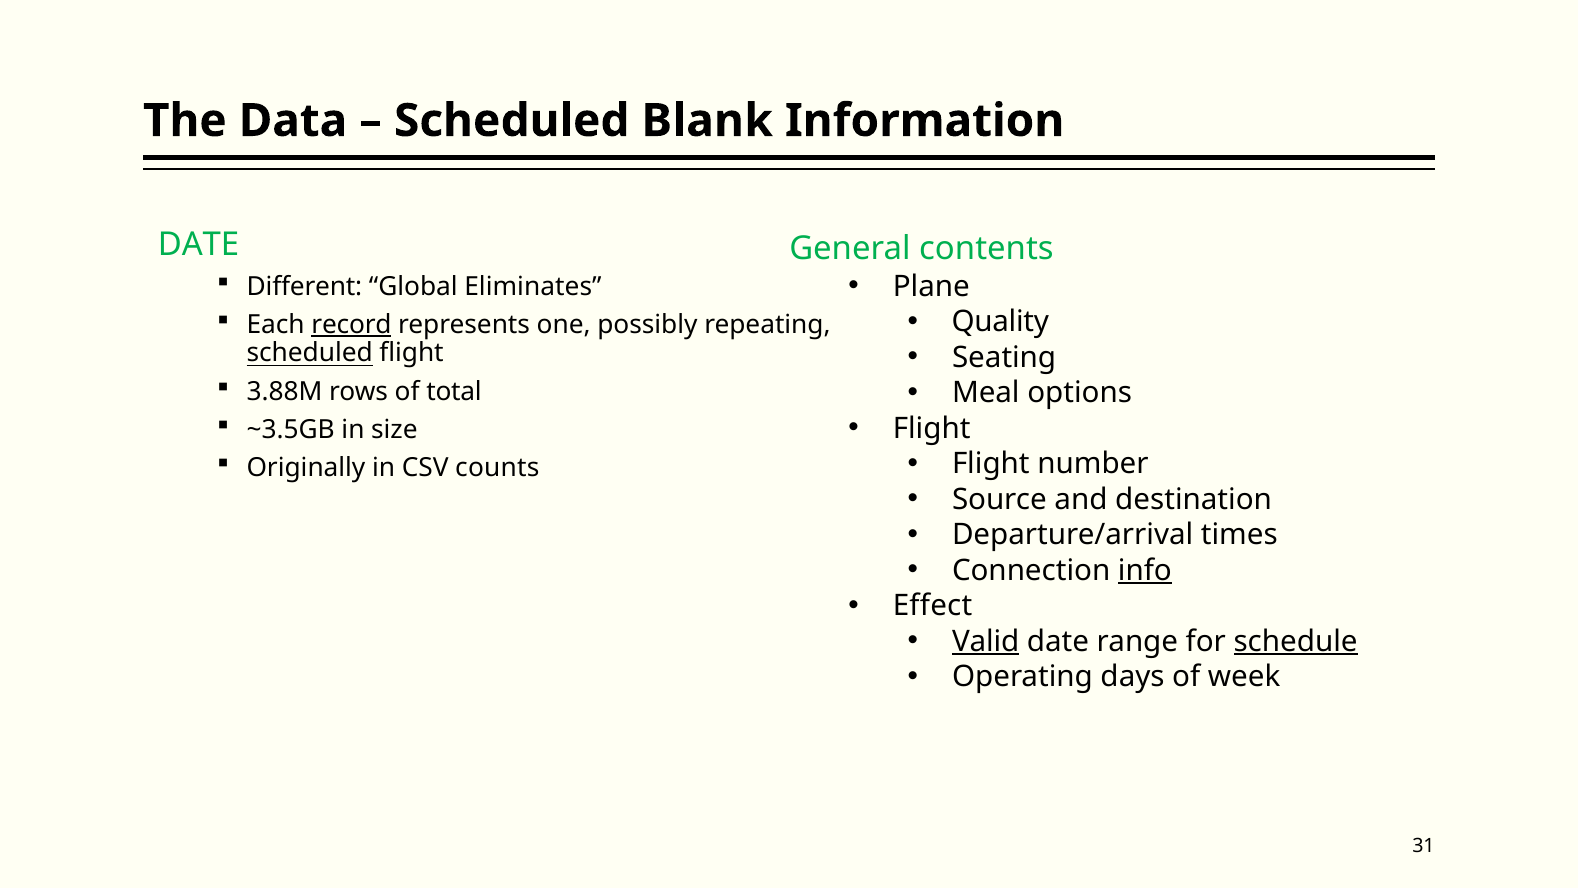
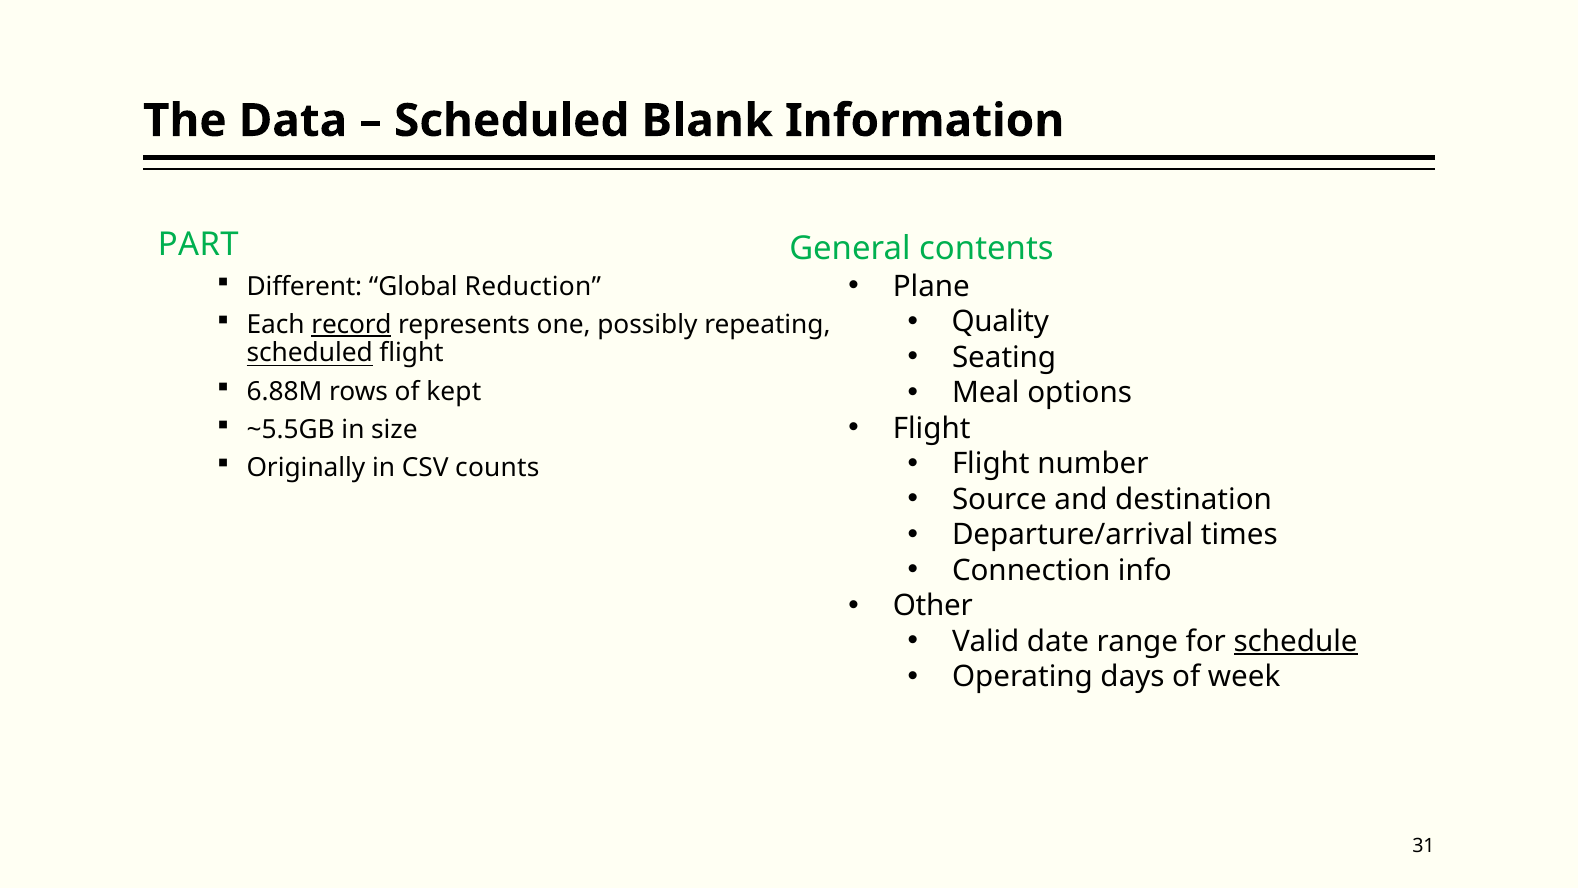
DATE: DATE -> PART (198, 245)
Eliminates: Eliminates -> Reduction (533, 287)
3.88M: 3.88M -> 6.88M (285, 391)
total: total -> kept (454, 391)
~3.5GB: ~3.5GB -> ~5.5GB (291, 429)
info underline: present -> none (1145, 570)
Effect: Effect -> Other (933, 606)
Valid underline: present -> none (986, 641)
